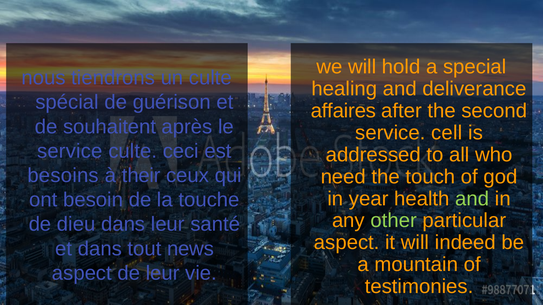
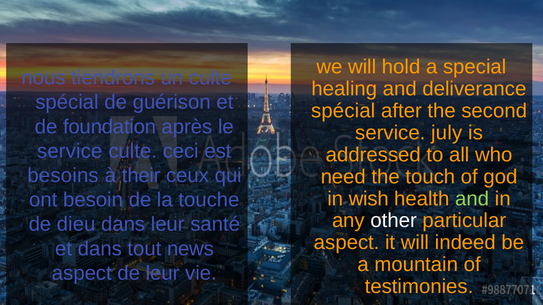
affaires: affaires -> spécial (343, 111)
souhaitent: souhaitent -> foundation (110, 127)
cell: cell -> july (447, 133)
year: year -> wish (369, 199)
other colour: light green -> white (394, 221)
